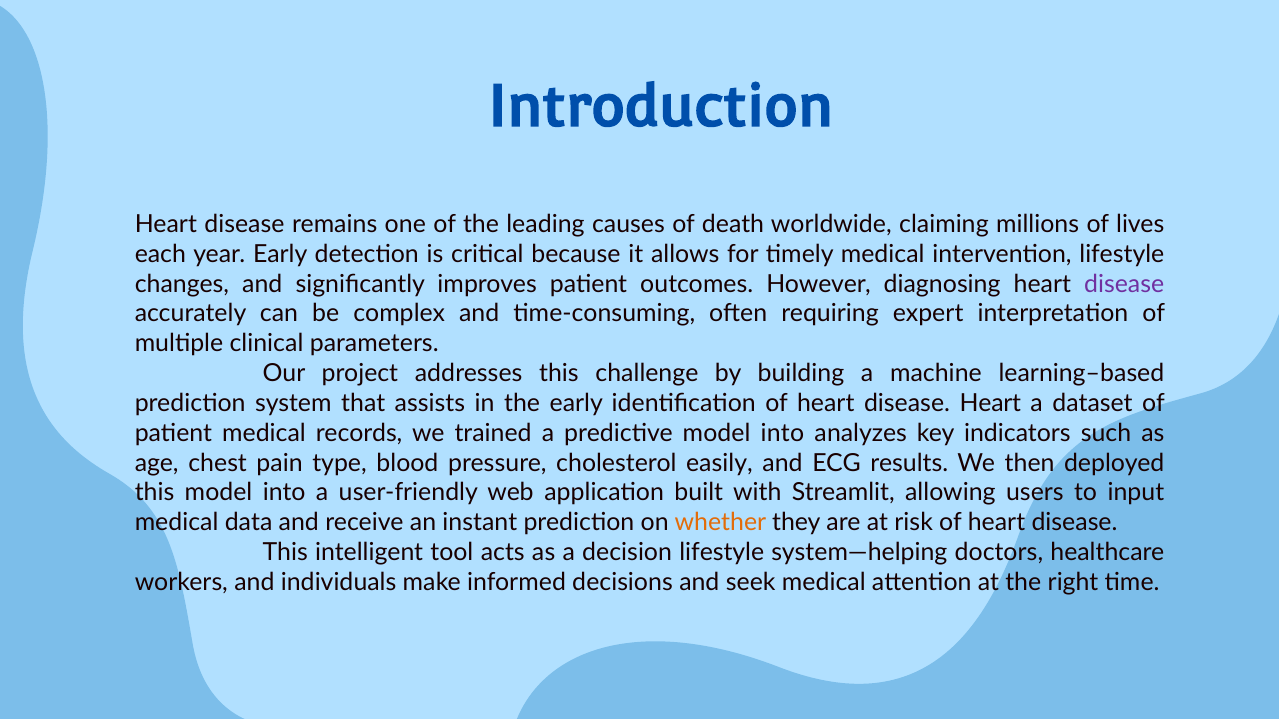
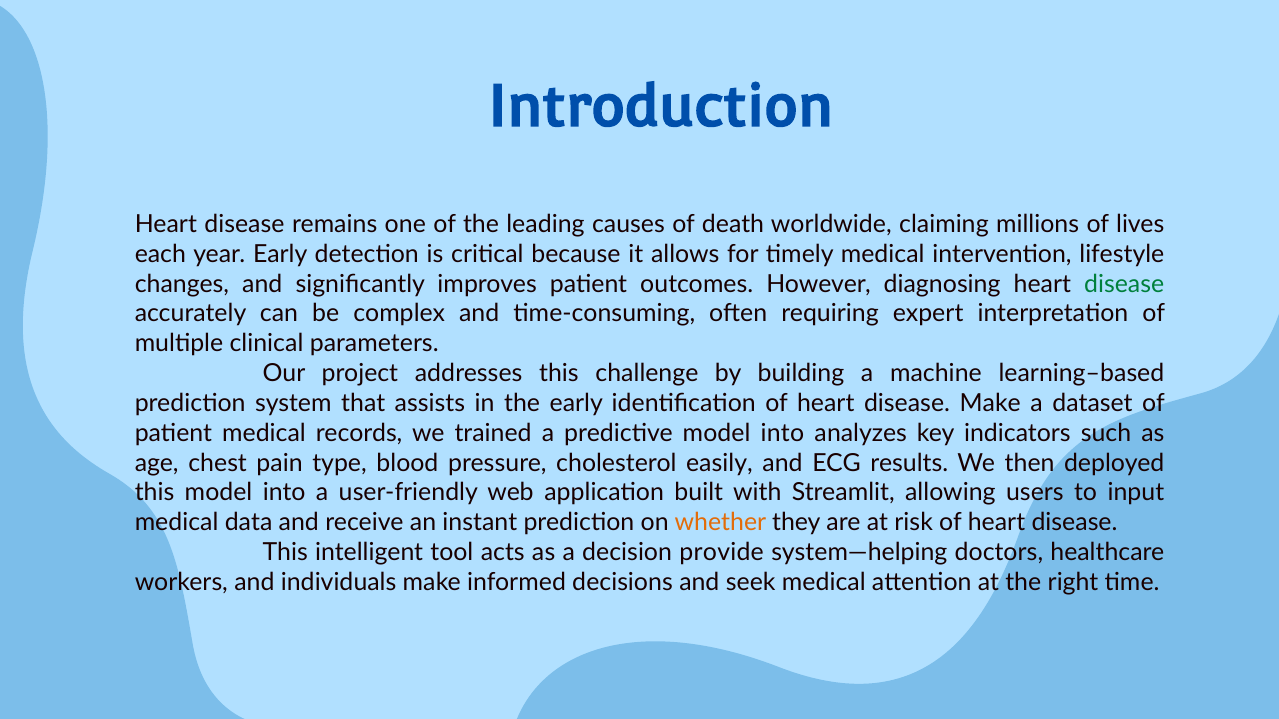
disease colour: purple -> green (1124, 284)
disease Heart: Heart -> Make (990, 403)
decision lifestyle: lifestyle -> provide (722, 553)
